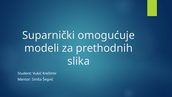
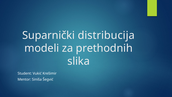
omogućuje: omogućuje -> distribucija (106, 35)
